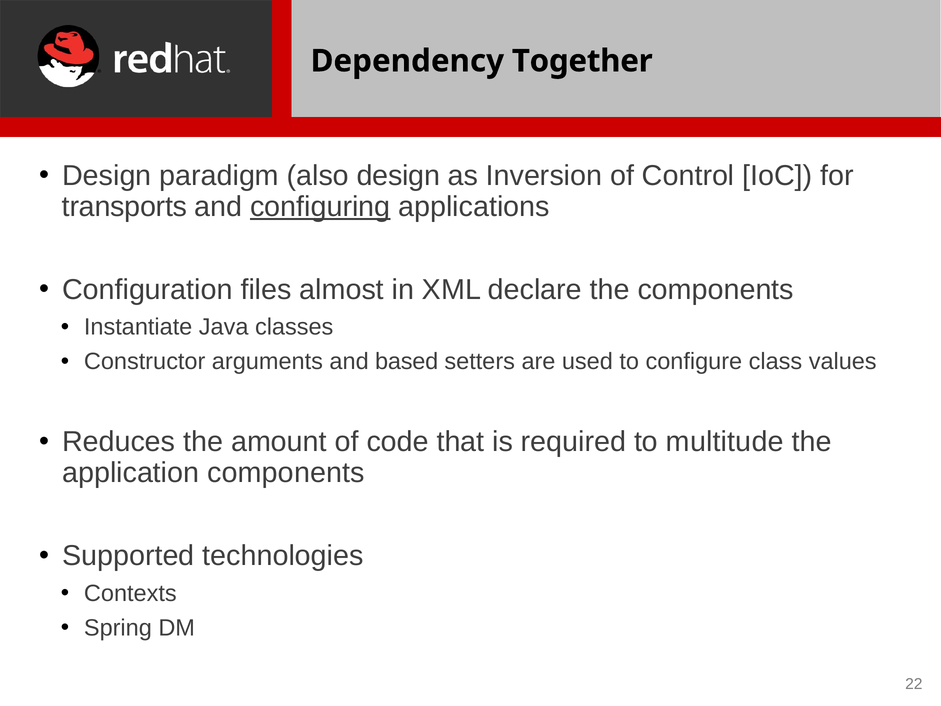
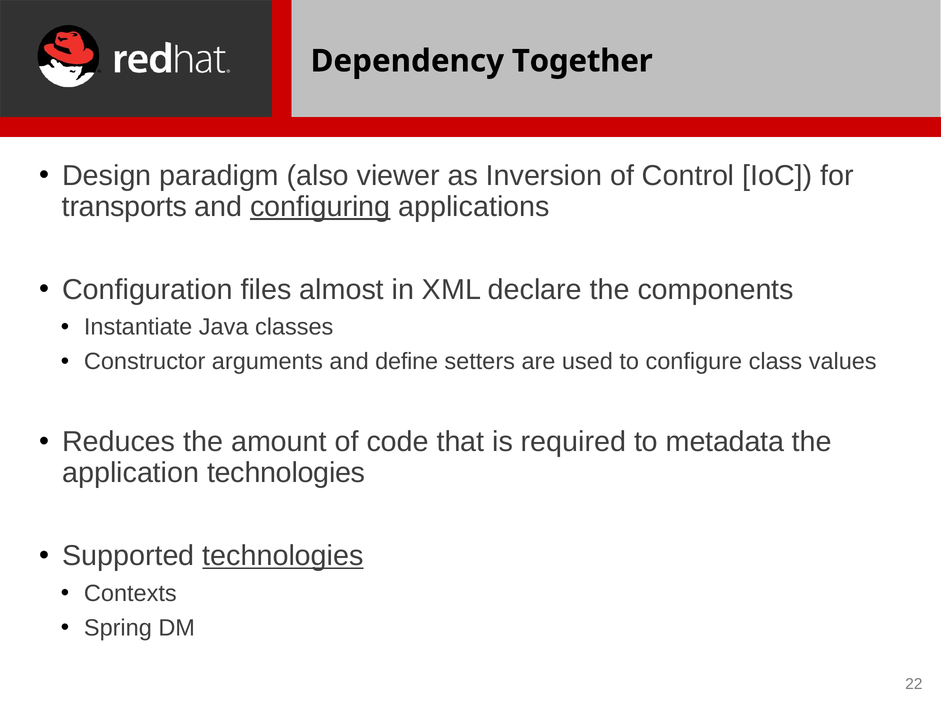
also design: design -> viewer (398, 176)
based: based -> define (407, 362)
multitude: multitude -> metadata (725, 442)
application components: components -> technologies (286, 473)
technologies underline: none -> present (283, 556)
